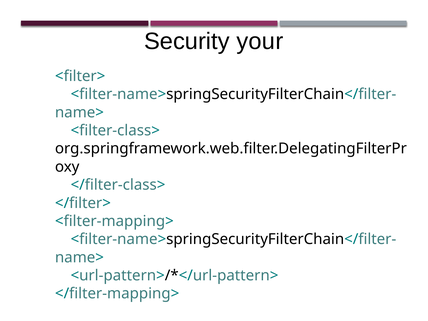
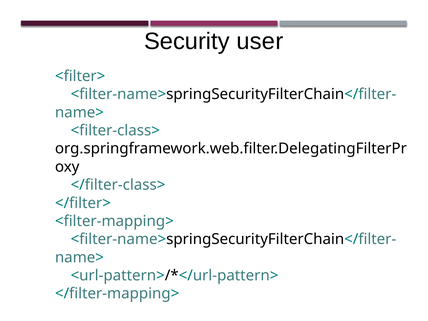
your: your -> user (260, 41)
